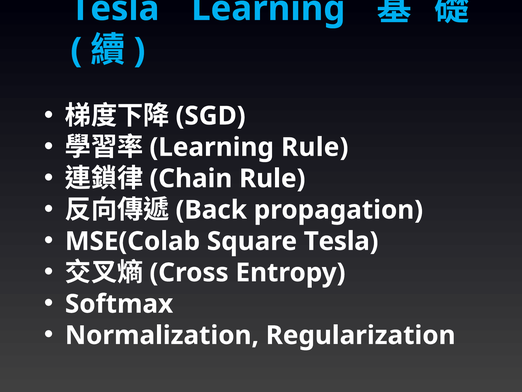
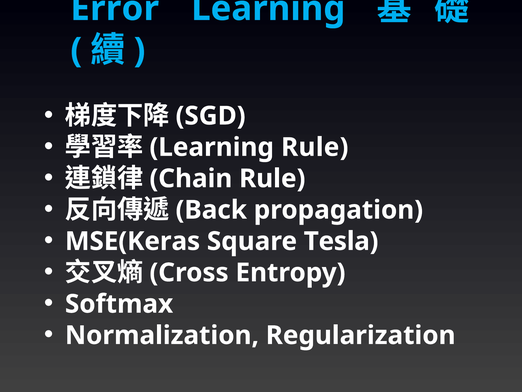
Tesla: Tesla -> Error (115, 9)
MSE(Colab: MSE(Colab -> MSE(Keras (133, 241)
